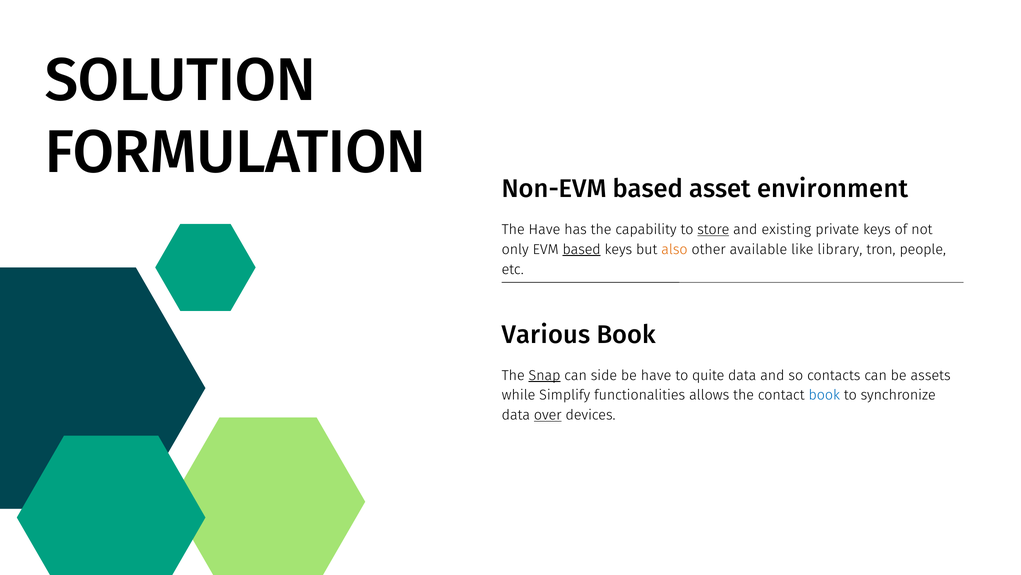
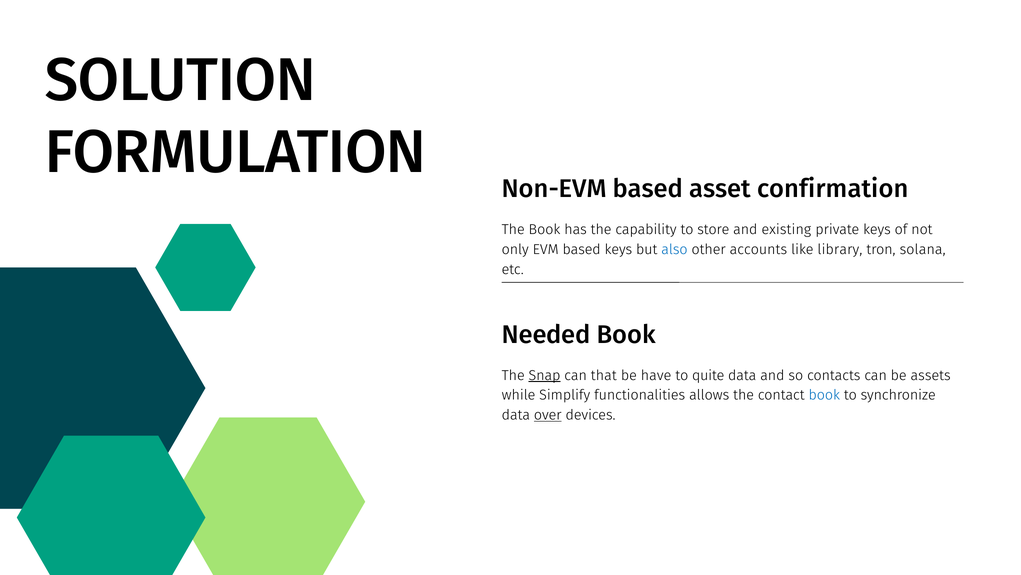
environment: environment -> confirmation (833, 189)
The Have: Have -> Book (544, 229)
store underline: present -> none (713, 229)
based underline: present -> none (582, 249)
also colour: orange -> blue (674, 249)
available: available -> accounts (758, 249)
people: people -> solana (923, 249)
Various: Various -> Needed (546, 334)
side: side -> that (604, 375)
